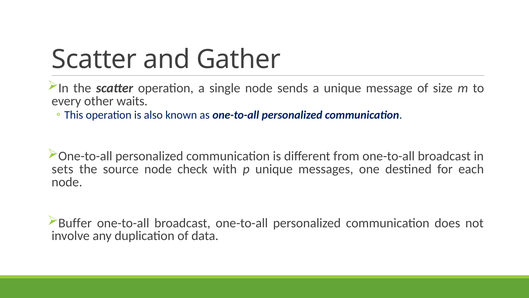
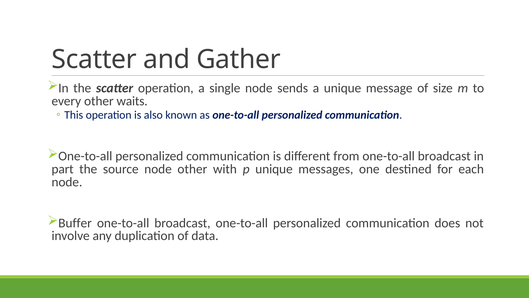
sets: sets -> part (63, 169)
node check: check -> other (192, 169)
